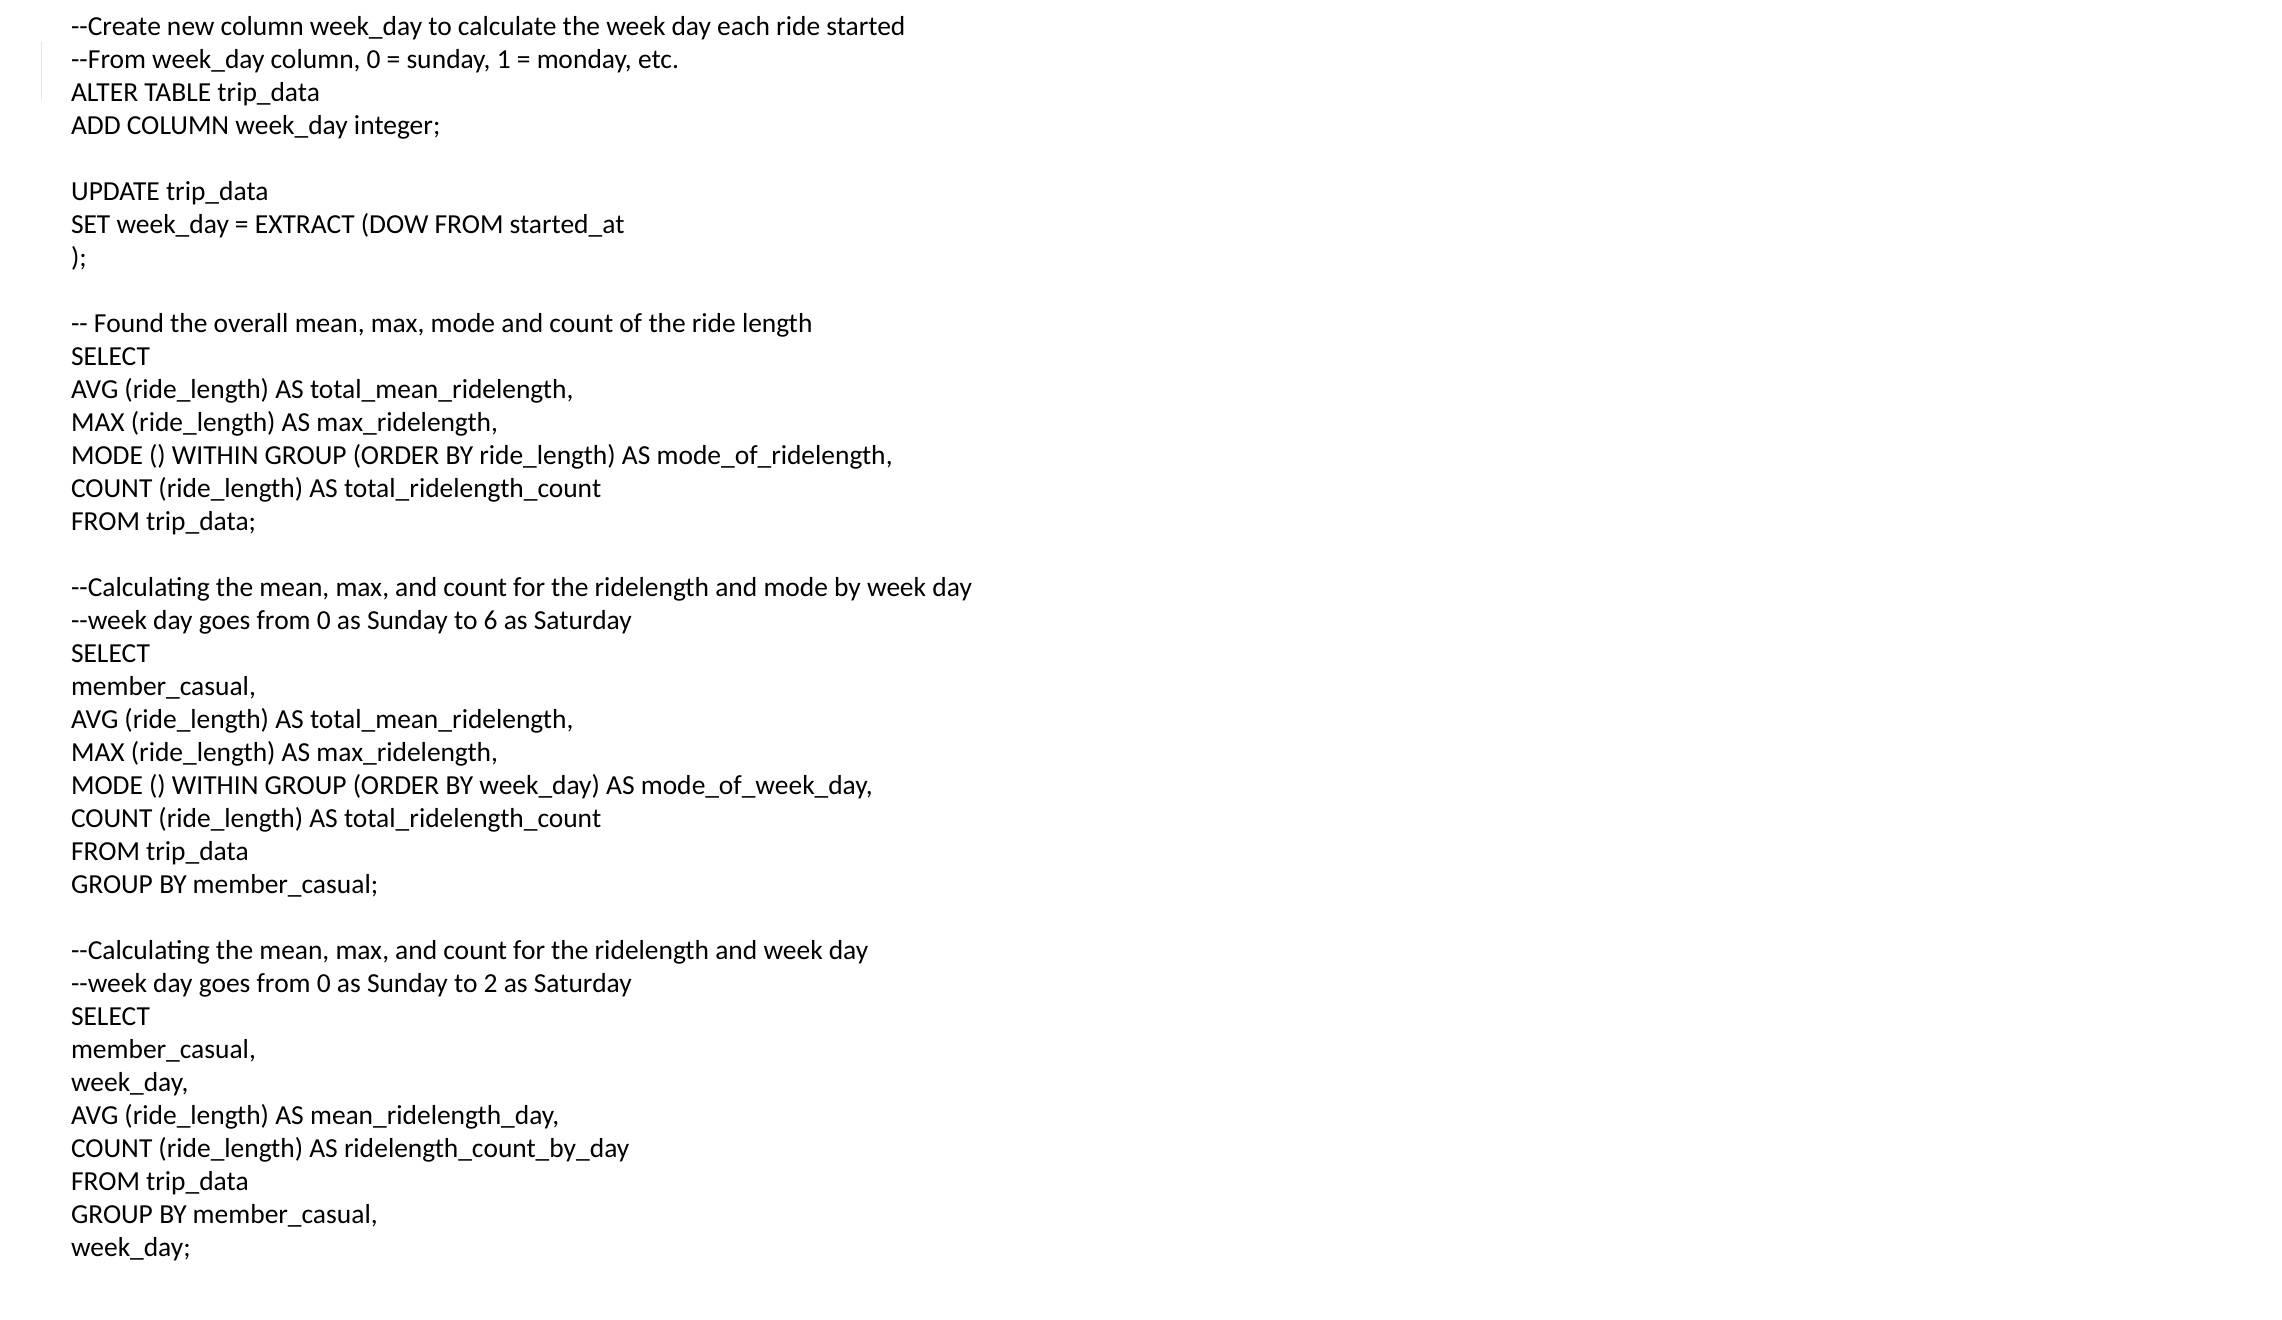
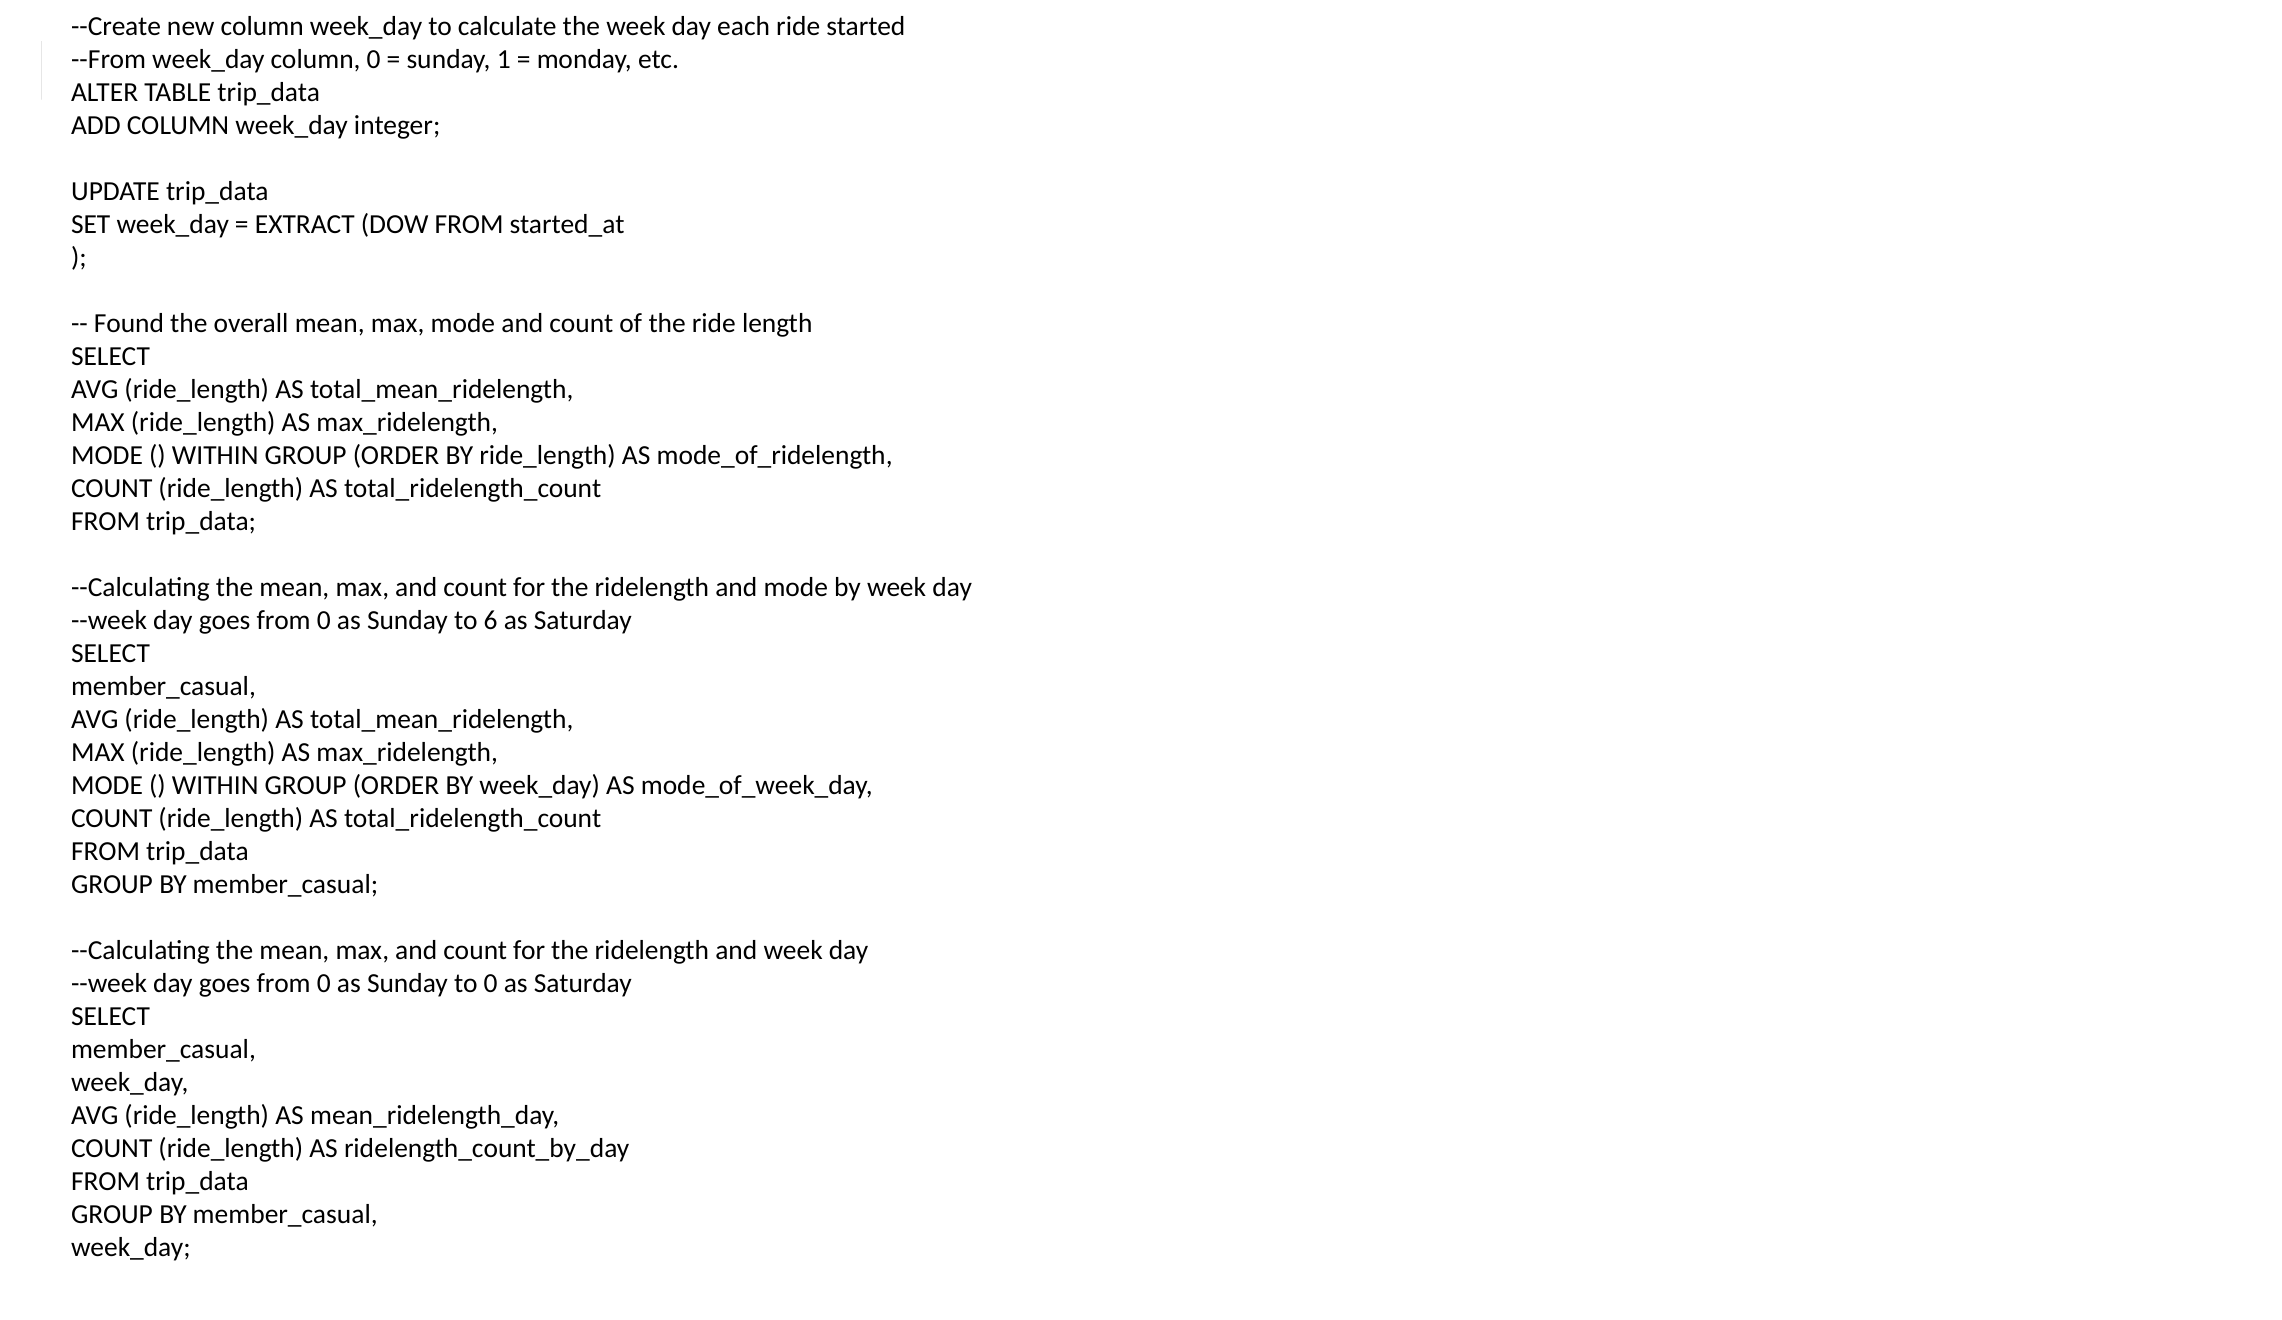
to 2: 2 -> 0 (491, 983)
